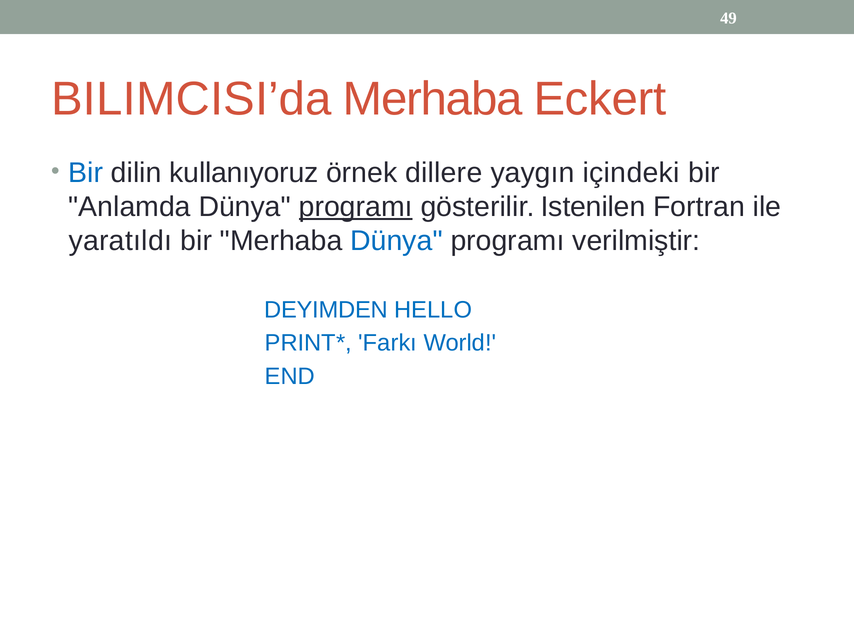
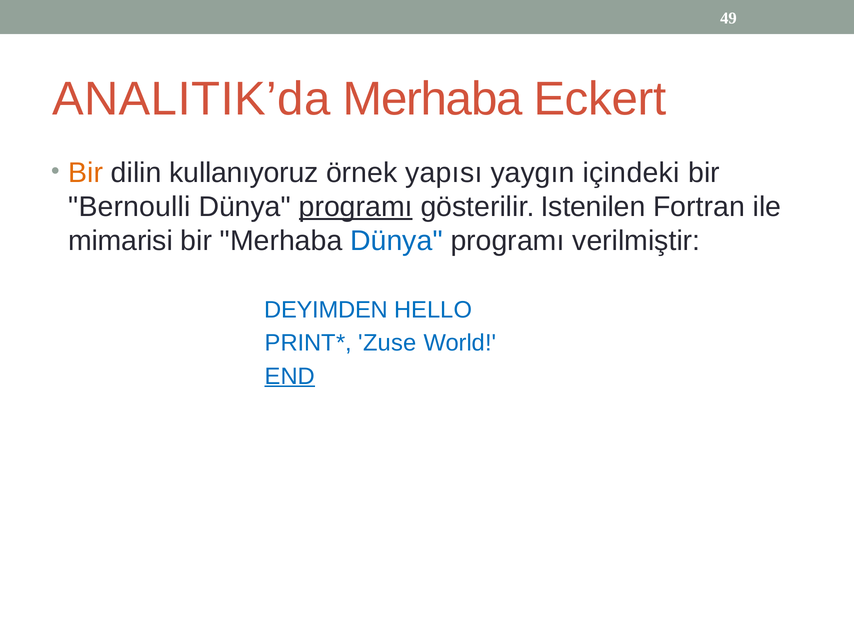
BILIMCISI’da: BILIMCISI’da -> ANALITIK’da (191, 99)
Bir colour: blue -> orange (86, 173)
dillere: dillere -> yapısı (444, 173)
Anlamda: Anlamda -> Bernoulli (129, 207)
yaratıldı: yaratıldı -> mimarisi (121, 241)
Farkı: Farkı -> Zuse (388, 343)
END underline: none -> present (290, 376)
